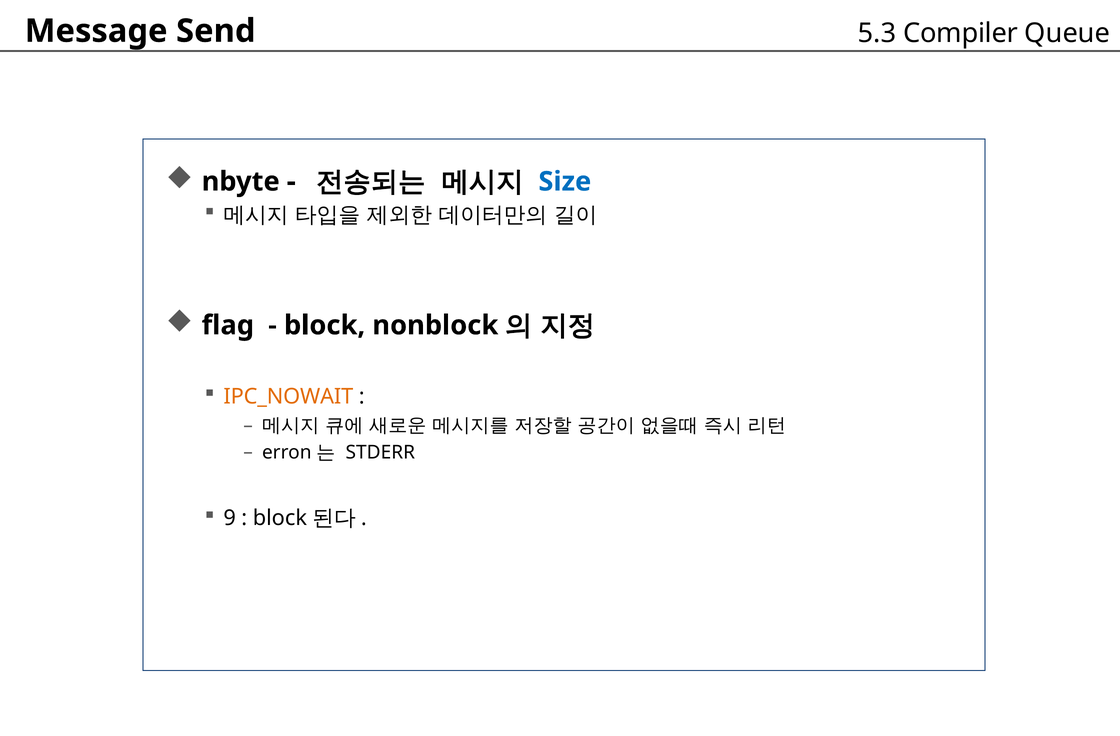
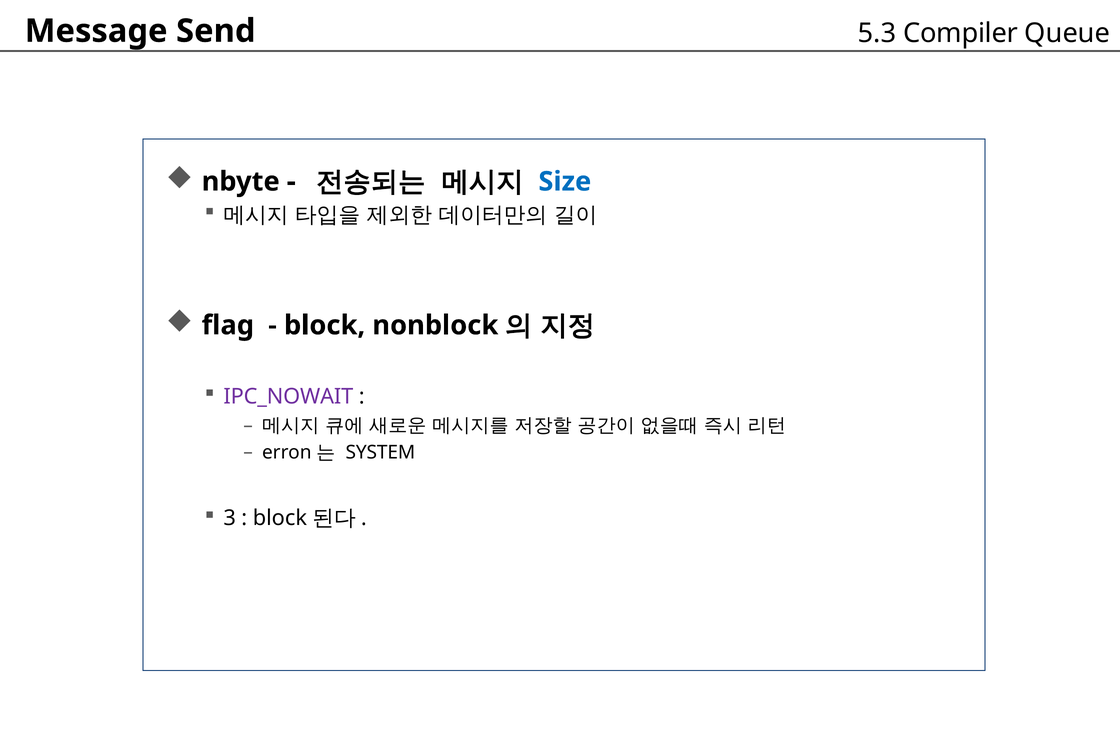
IPC_NOWAIT colour: orange -> purple (288, 396)
STDERR: STDERR -> SYSTEM (380, 452)
9: 9 -> 3 (230, 518)
